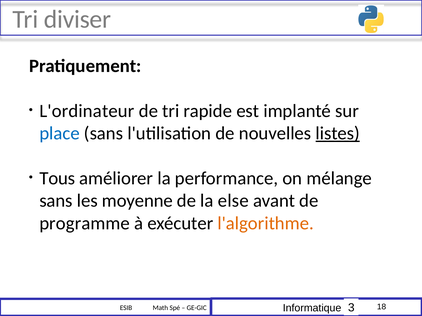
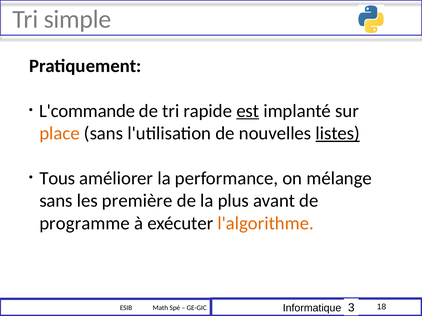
diviser: diviser -> simple (78, 19)
L'ordinateur: L'ordinateur -> L'commande (87, 111)
est underline: none -> present (248, 111)
place colour: blue -> orange (60, 134)
moyenne: moyenne -> première (137, 201)
else: else -> plus (233, 201)
